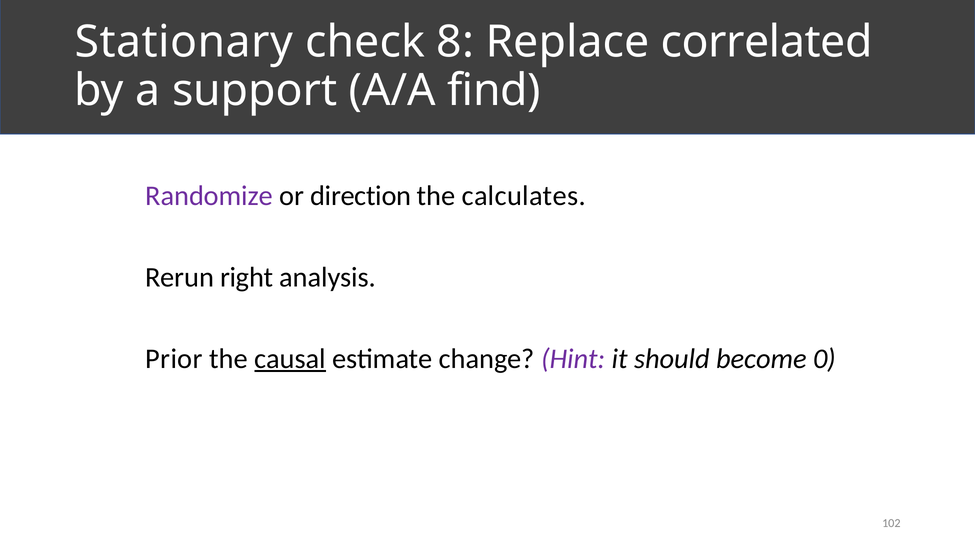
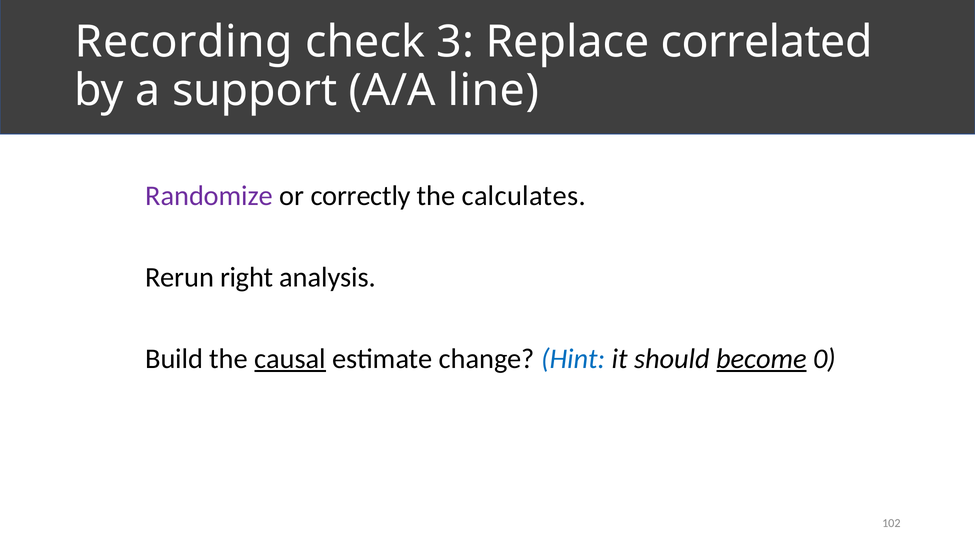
Stationary: Stationary -> Recording (184, 42)
8: 8 -> 3 (455, 42)
find: find -> line (493, 90)
direction: direction -> correctly (361, 196)
Prior: Prior -> Build (174, 359)
Hint colour: purple -> blue (573, 359)
become underline: none -> present (762, 359)
